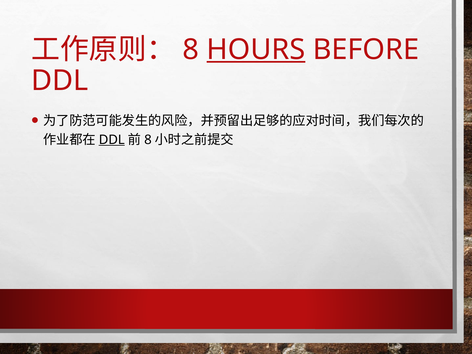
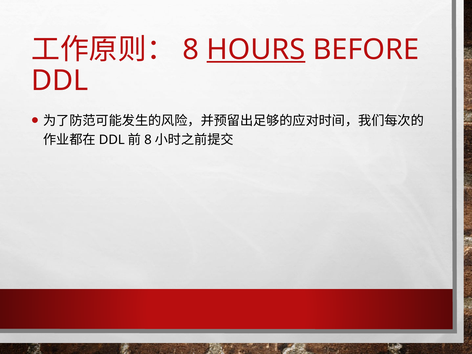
DDL underline: present -> none (112, 140)
